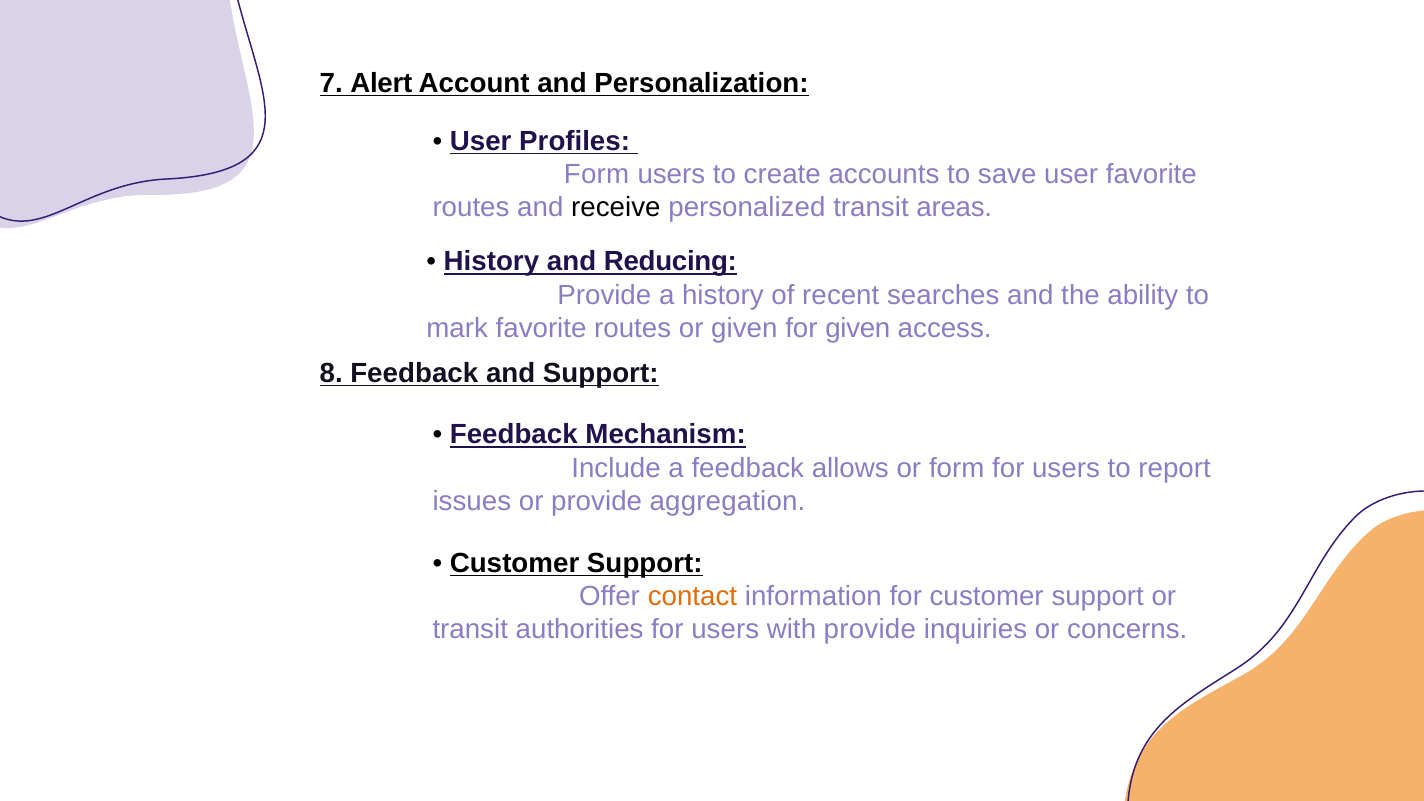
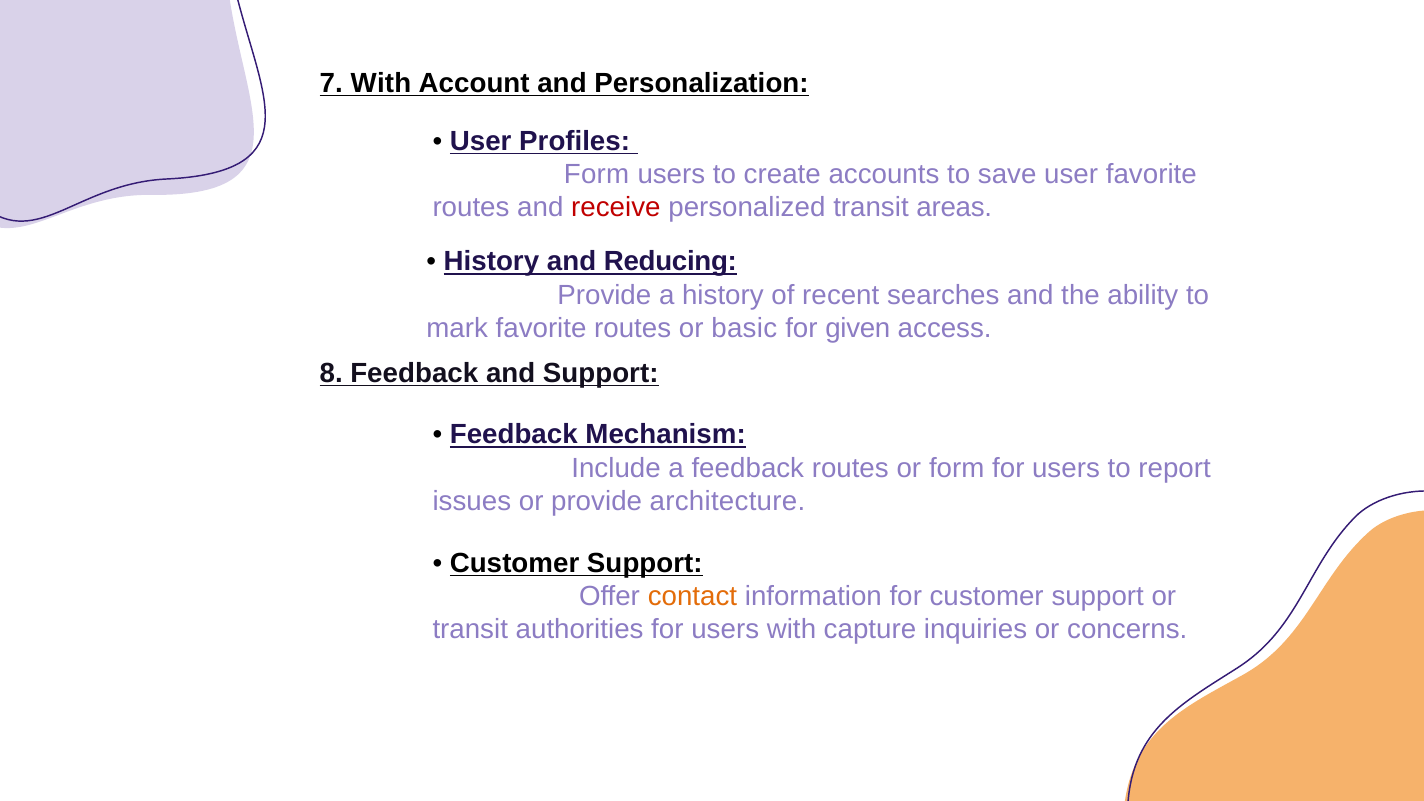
7 Alert: Alert -> With (381, 83)
receive colour: black -> red (616, 208)
or given: given -> basic (744, 328)
feedback allows: allows -> routes (850, 468)
aggregation: aggregation -> architecture (727, 501)
with provide: provide -> capture (870, 630)
